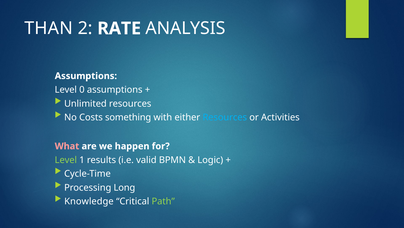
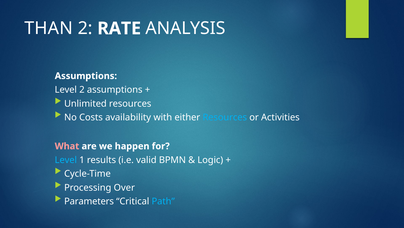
Level 0: 0 -> 2 (82, 90)
something: something -> availability (128, 117)
Level colour: light green -> light blue (66, 160)
Long: Long -> Over (124, 187)
Knowledge: Knowledge -> Parameters (89, 201)
Path colour: light green -> light blue (163, 201)
